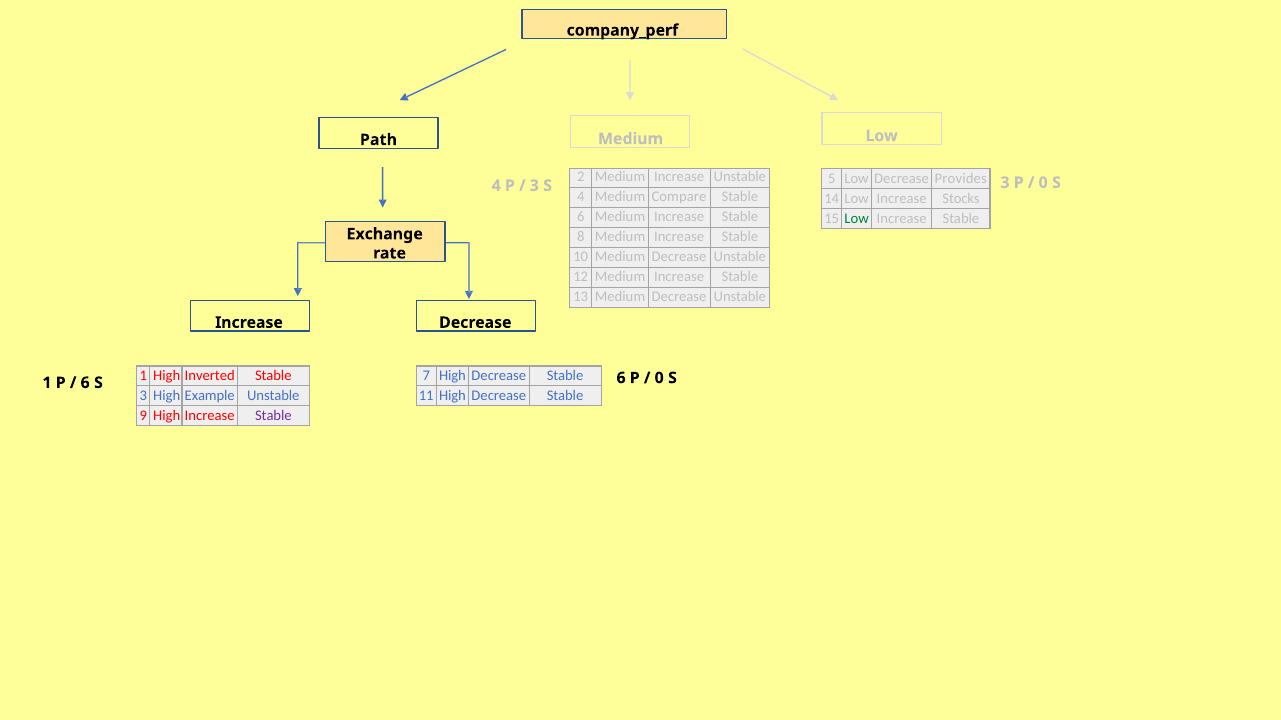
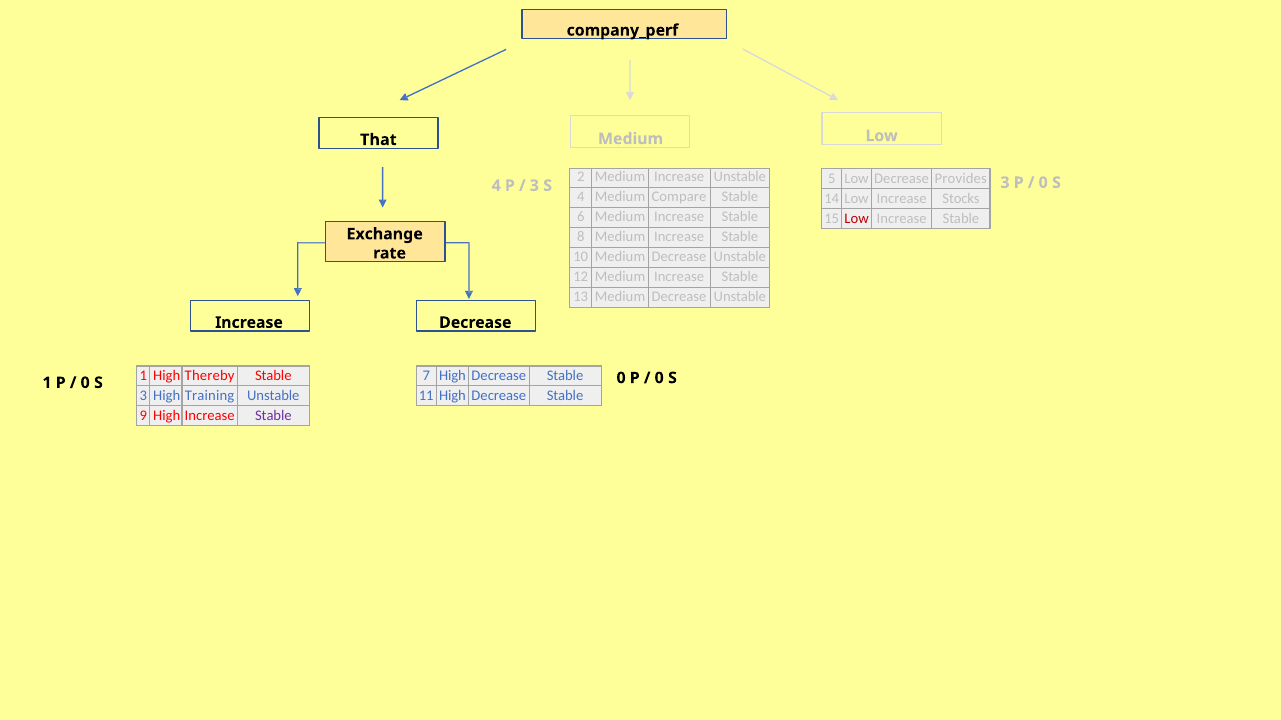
Path: Path -> That (378, 140)
Low colour: green -> red (857, 219)
Inverted: Inverted -> Thereby (210, 376)
6: 6 -> 0 (85, 383)
S 6: 6 -> 0 (621, 378)
Example: Example -> Training (210, 396)
